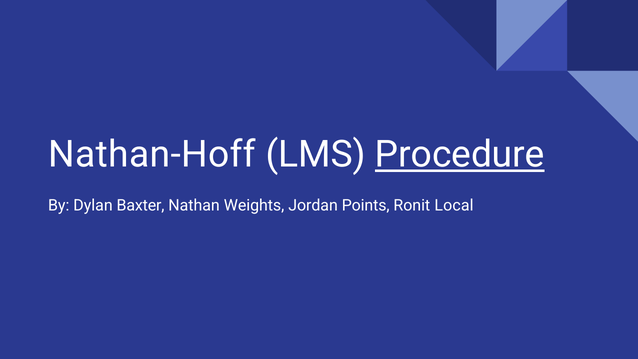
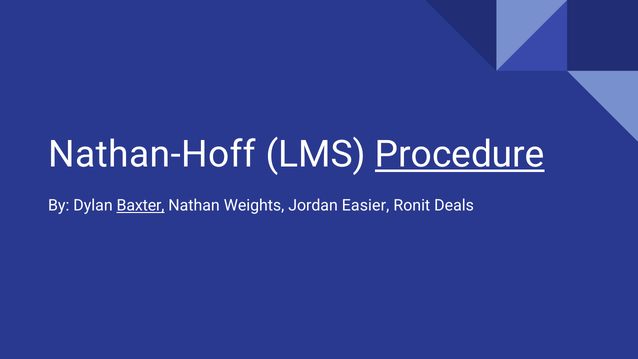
Baxter underline: none -> present (141, 205)
Points: Points -> Easier (366, 205)
Local: Local -> Deals (454, 205)
